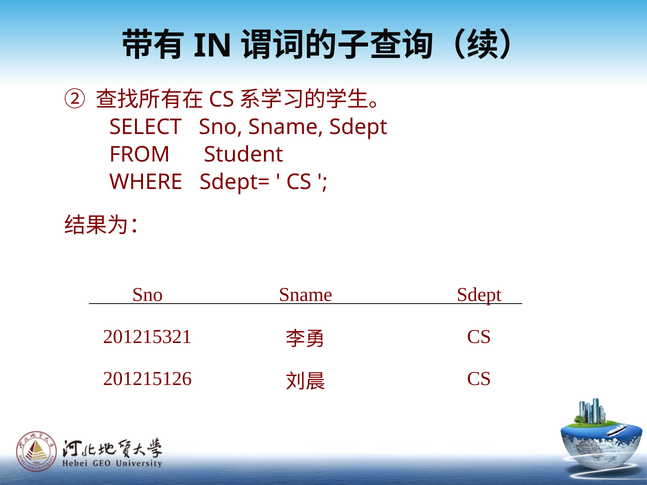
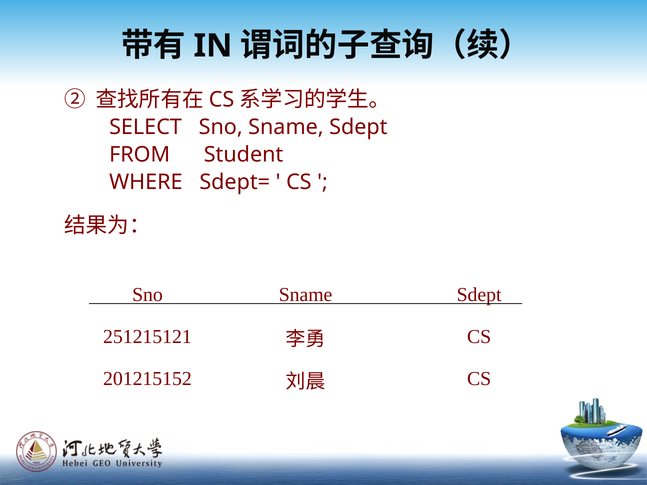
201215321: 201215321 -> 251215121 (147, 337)
201215126: 201215126 -> 201215152 (147, 379)
